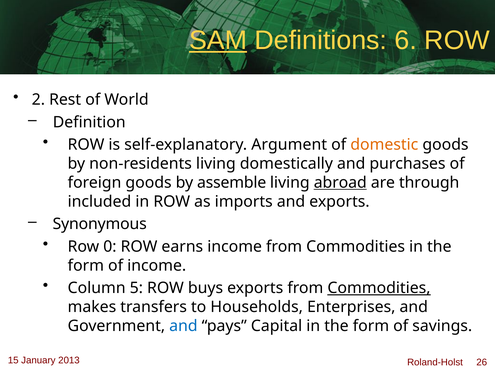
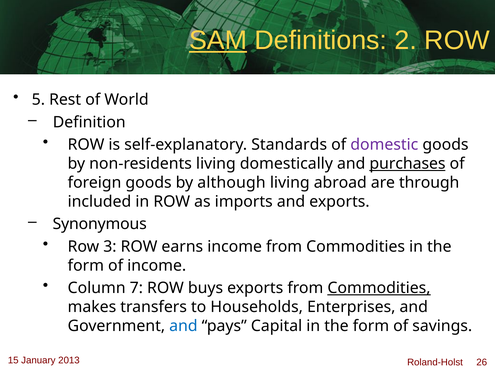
6: 6 -> 2 (406, 40)
2: 2 -> 5 (38, 100)
Argument: Argument -> Standards (289, 145)
domestic colour: orange -> purple (384, 145)
purchases underline: none -> present (407, 164)
assemble: assemble -> although (231, 183)
abroad underline: present -> none (340, 183)
0: 0 -> 3 (110, 247)
5: 5 -> 7 (136, 288)
